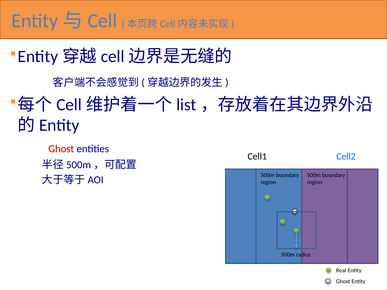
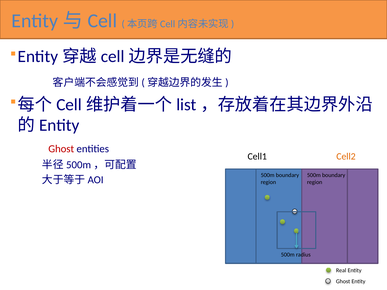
Cell2 colour: blue -> orange (346, 157)
